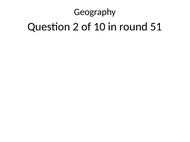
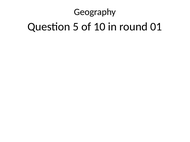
2: 2 -> 5 (76, 27)
51: 51 -> 01 (156, 27)
